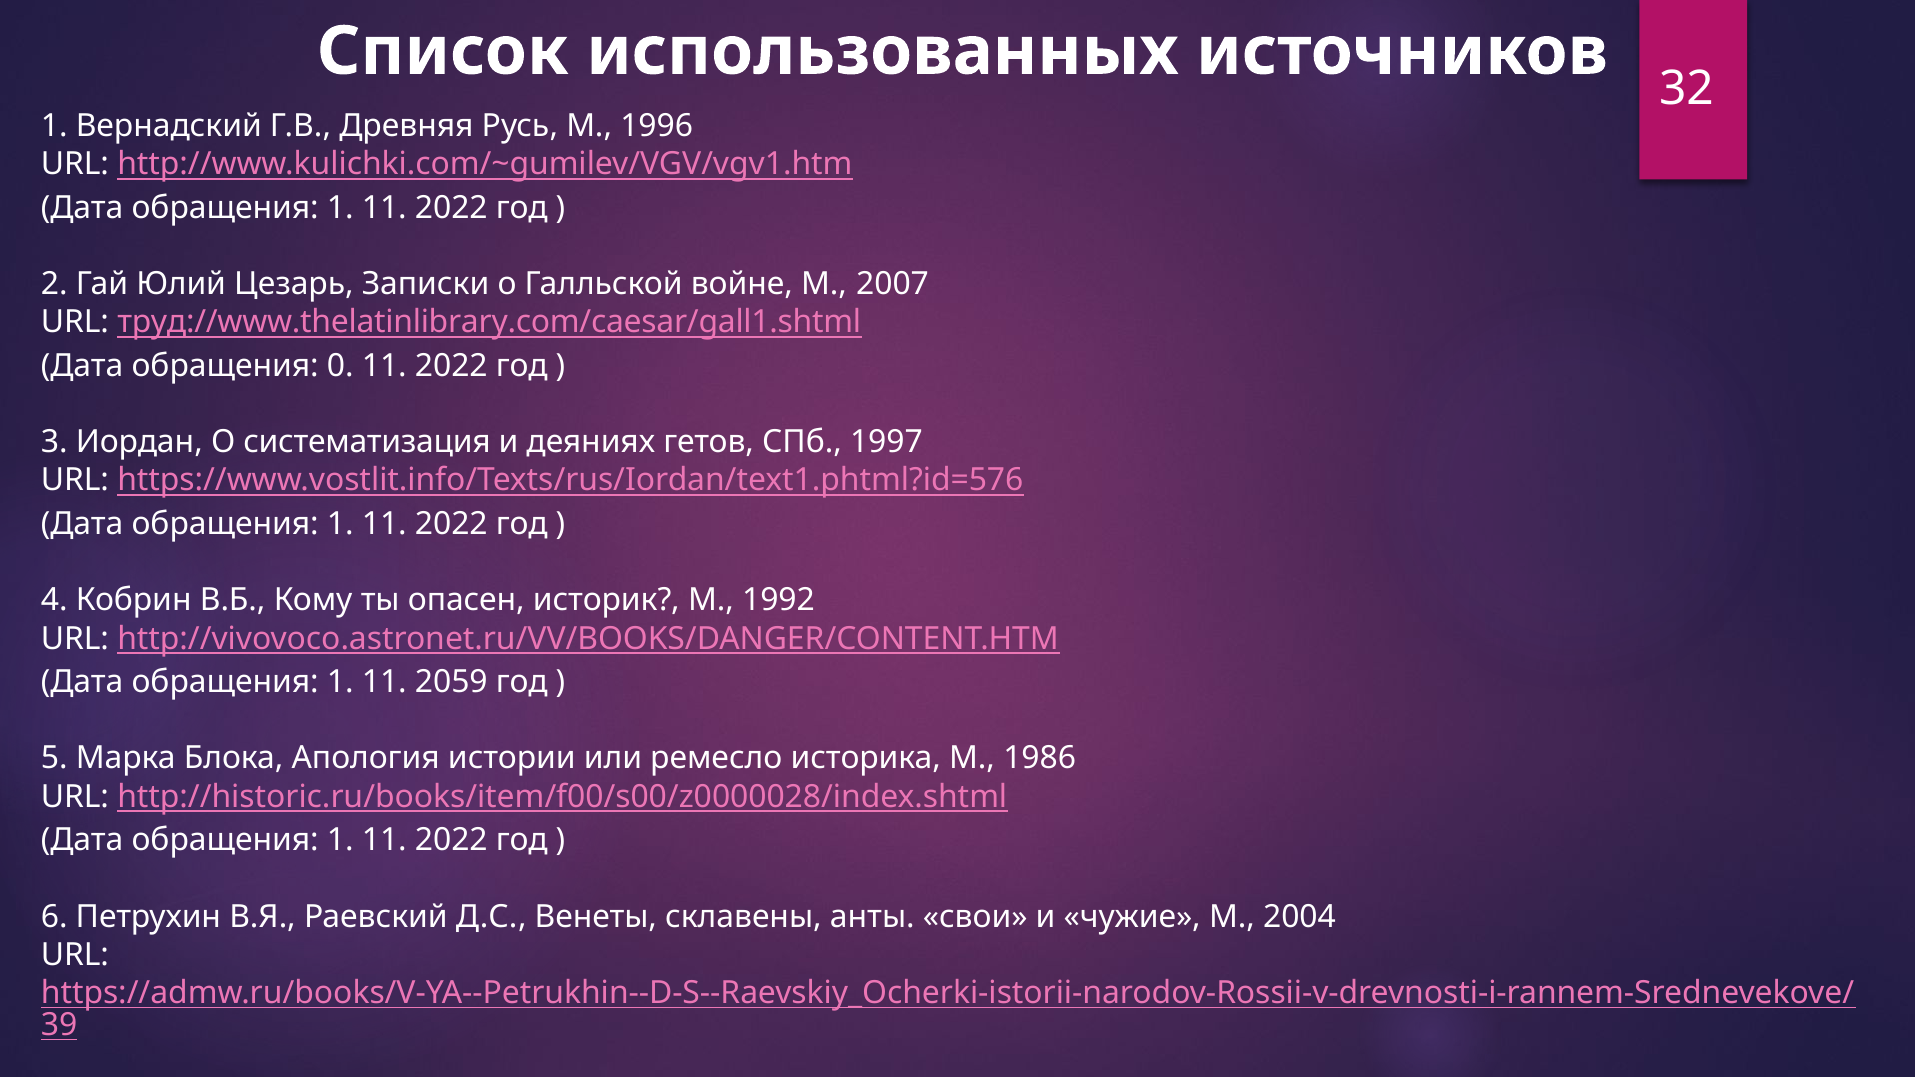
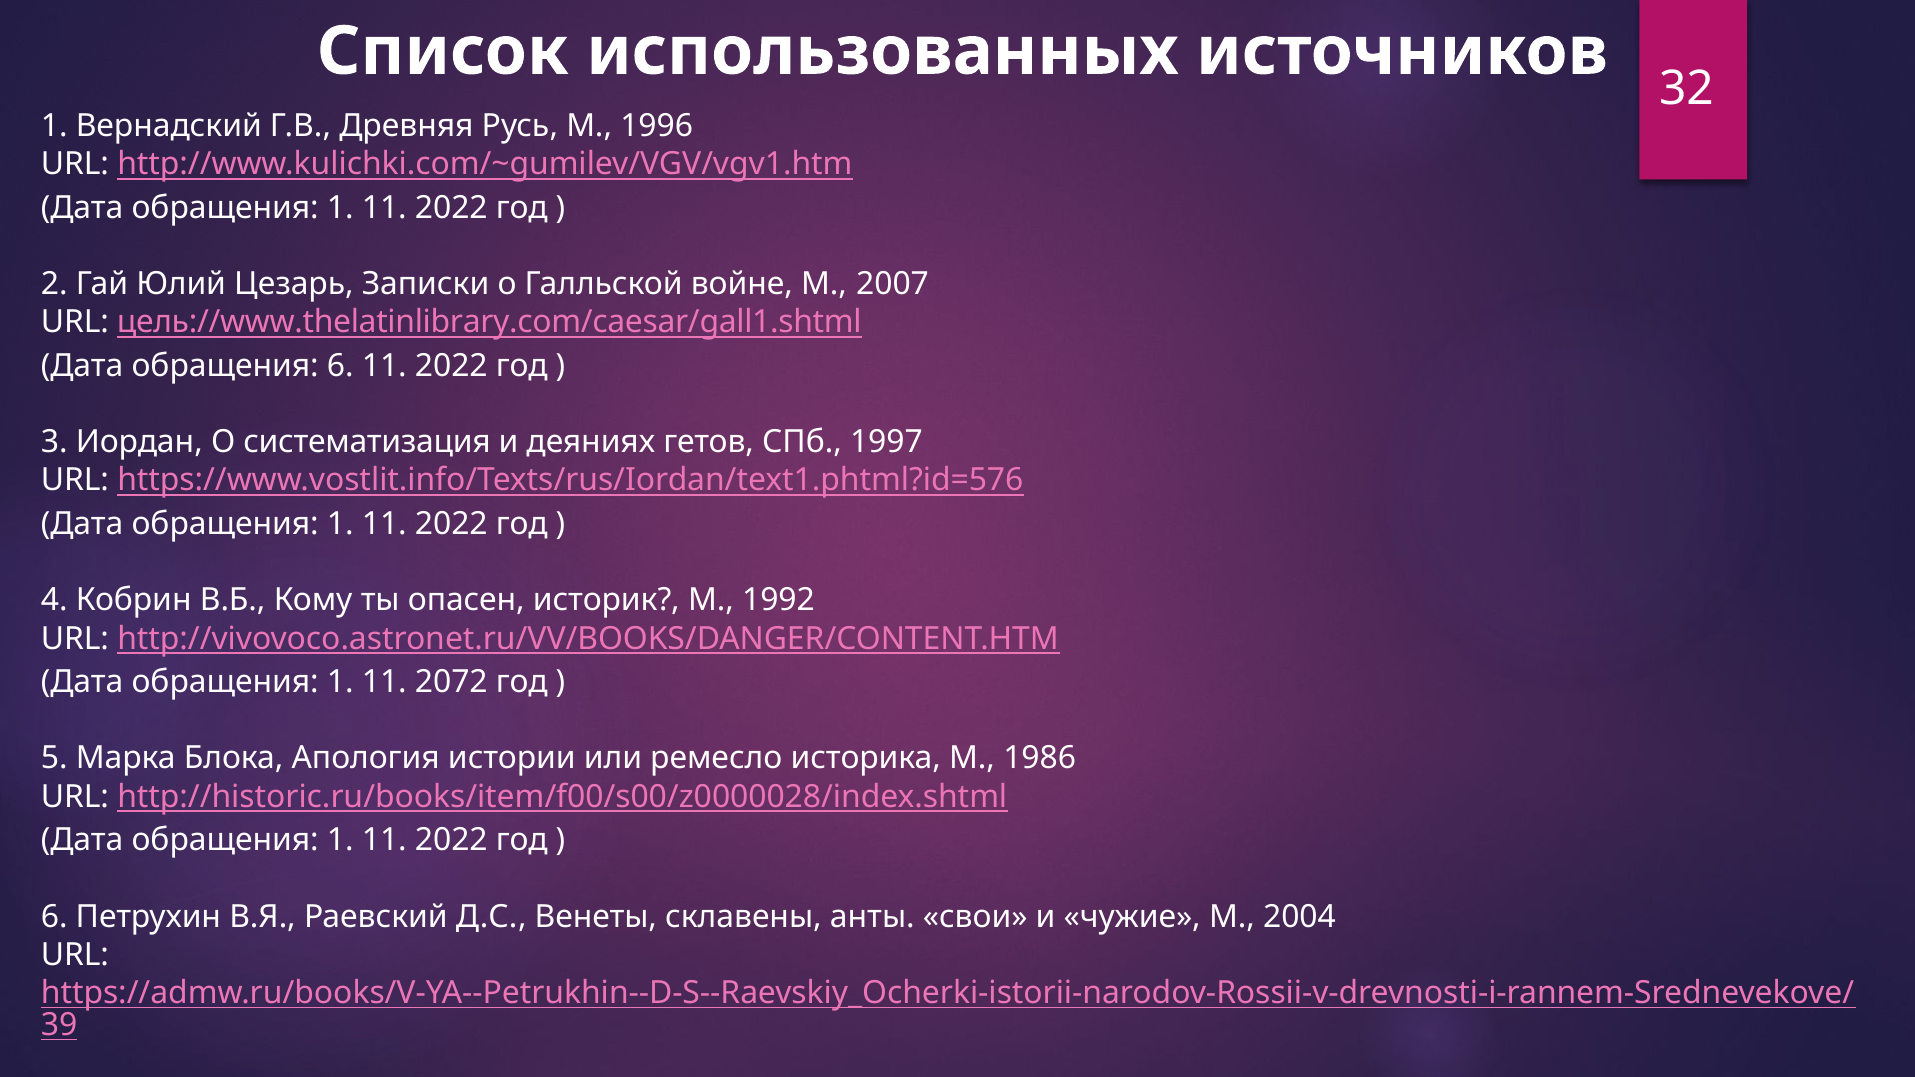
труд://www.thelatinlibrary.com/caesar/gall1.shtml: труд://www.thelatinlibrary.com/caesar/gall1.shtml -> цель://www.thelatinlibrary.com/caesar/gall1.shtml (489, 322)
обращения 0: 0 -> 6 (340, 366)
2059: 2059 -> 2072 (451, 682)
